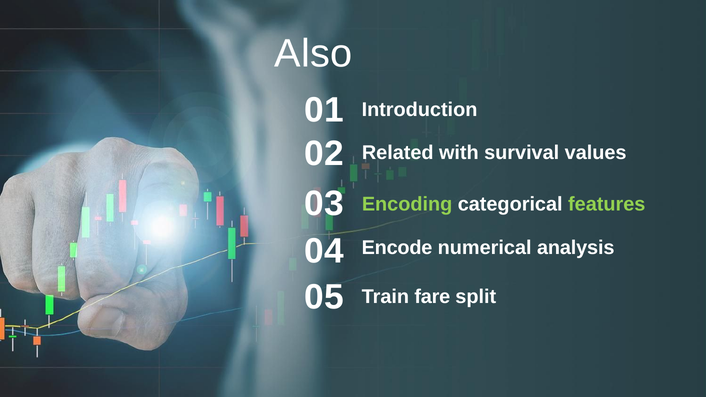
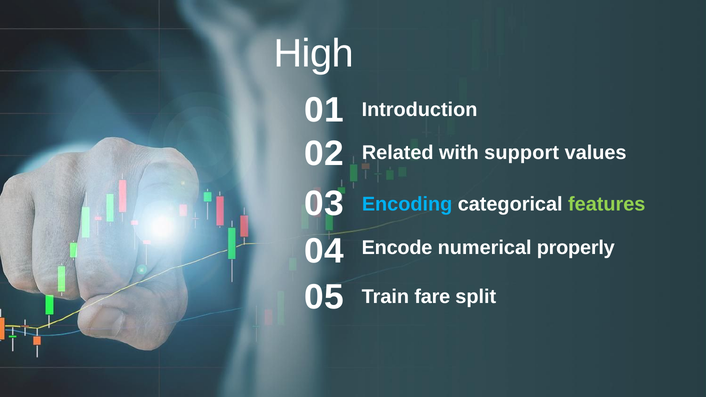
Also: Also -> High (314, 53)
survival: survival -> support (522, 153)
Encoding colour: light green -> light blue (407, 204)
analysis: analysis -> properly (576, 248)
